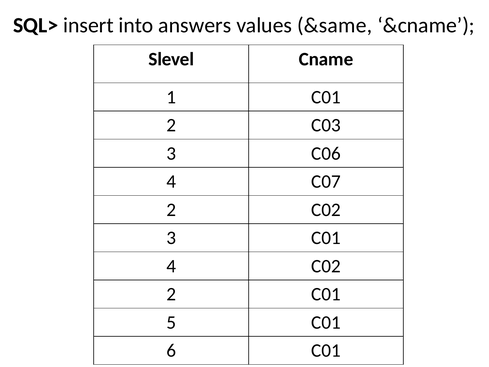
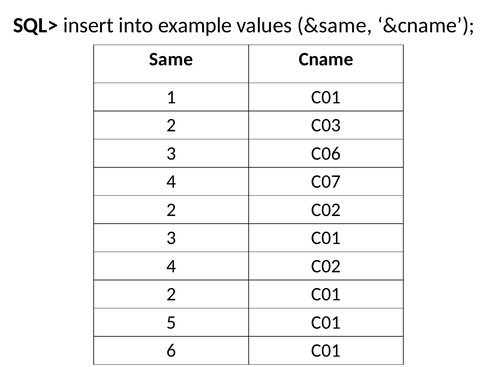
answers: answers -> example (195, 25)
Slevel: Slevel -> Same (171, 59)
